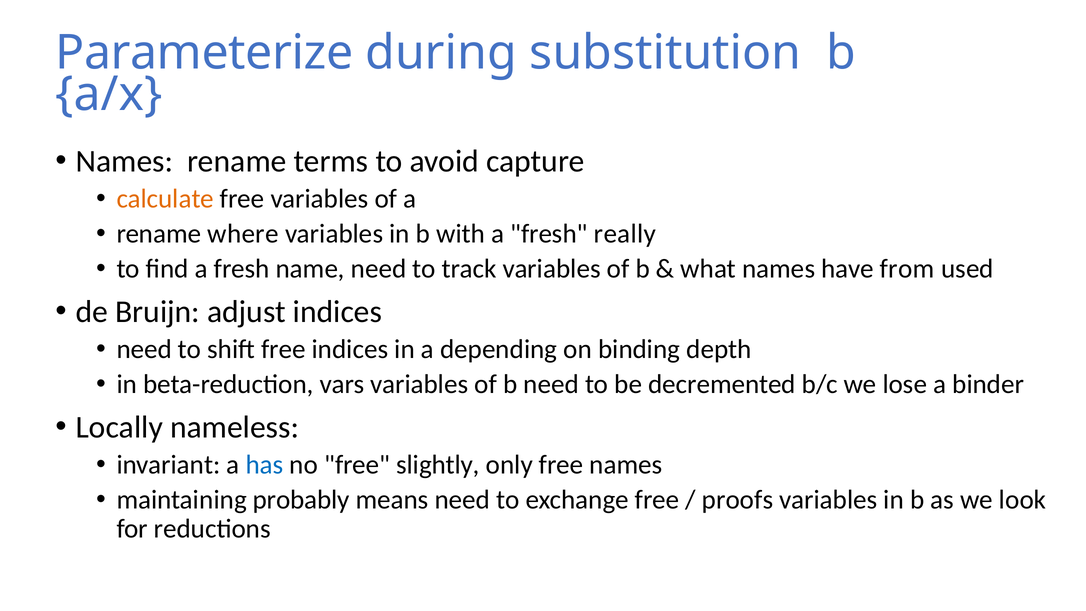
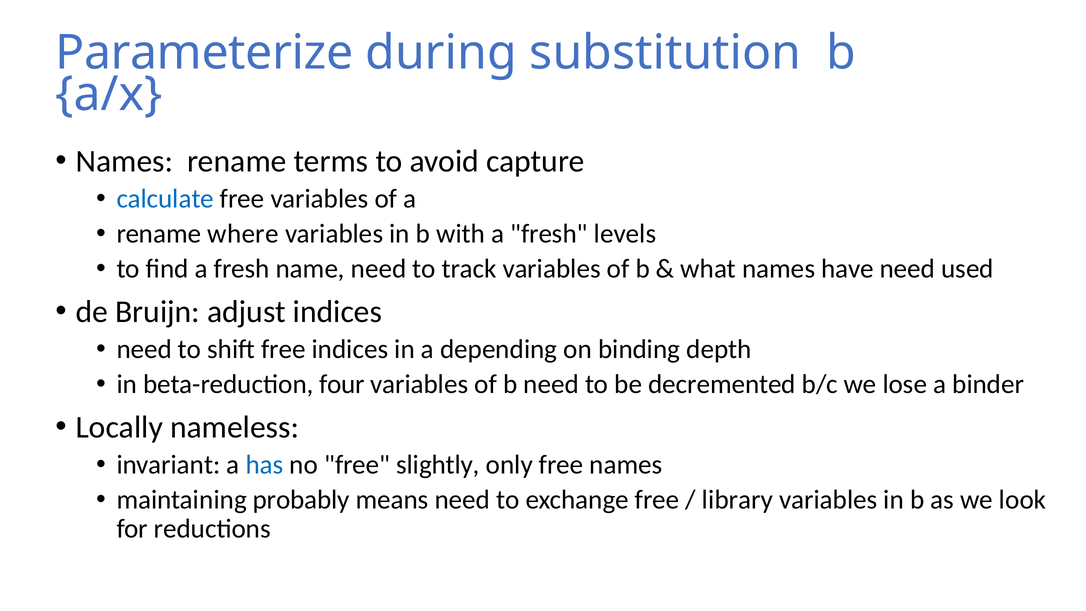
calculate colour: orange -> blue (165, 199)
really: really -> levels (625, 234)
have from: from -> need (907, 269)
vars: vars -> four (342, 384)
proofs: proofs -> library (738, 500)
